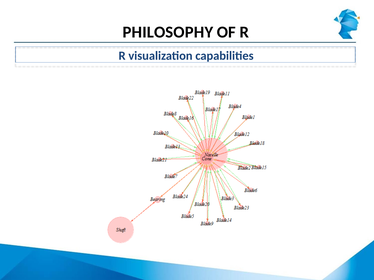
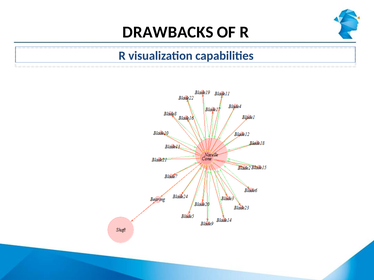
PHILOSOPHY: PHILOSOPHY -> DRAWBACKS (168, 32)
